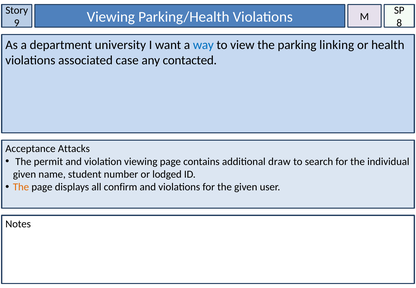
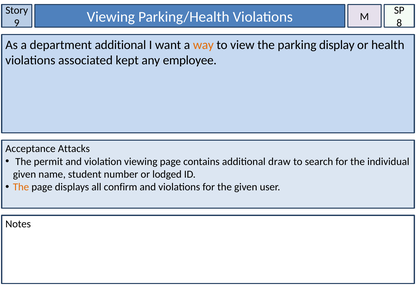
department university: university -> additional (120, 45)
way colour: blue -> orange (203, 45)
linking: linking -> display (337, 45)
case: case -> kept (127, 60)
contacted: contacted -> employee (190, 60)
